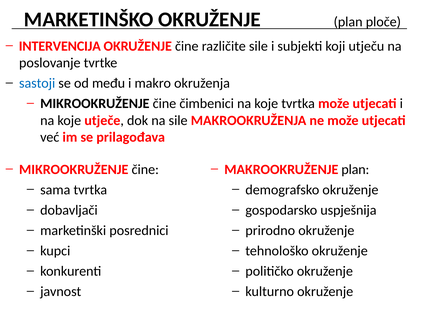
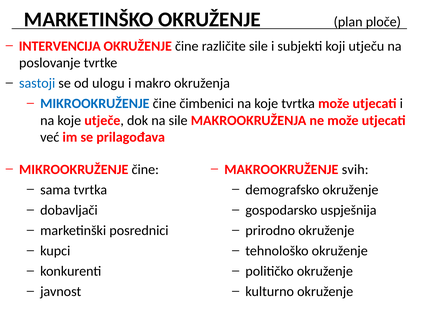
među: među -> ulogu (108, 83)
MIKROOKRUŽENJE colour: black -> blue (95, 104)
MAKROOKRUŽENJE plan: plan -> svih (355, 170)
